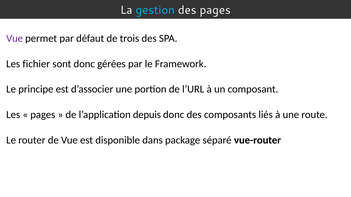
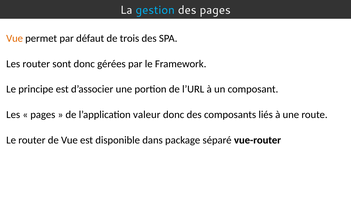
Vue colour: purple -> orange (15, 38)
Les fichier: fichier -> router (36, 64)
depuis: depuis -> valeur (147, 115)
